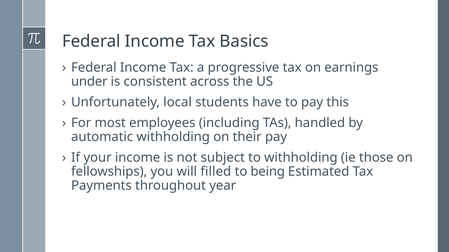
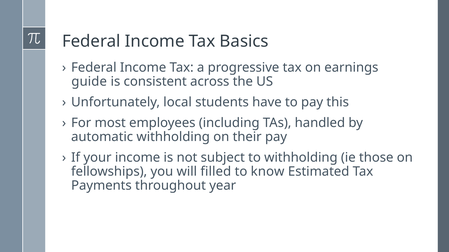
under: under -> guide (89, 82)
being: being -> know (268, 172)
